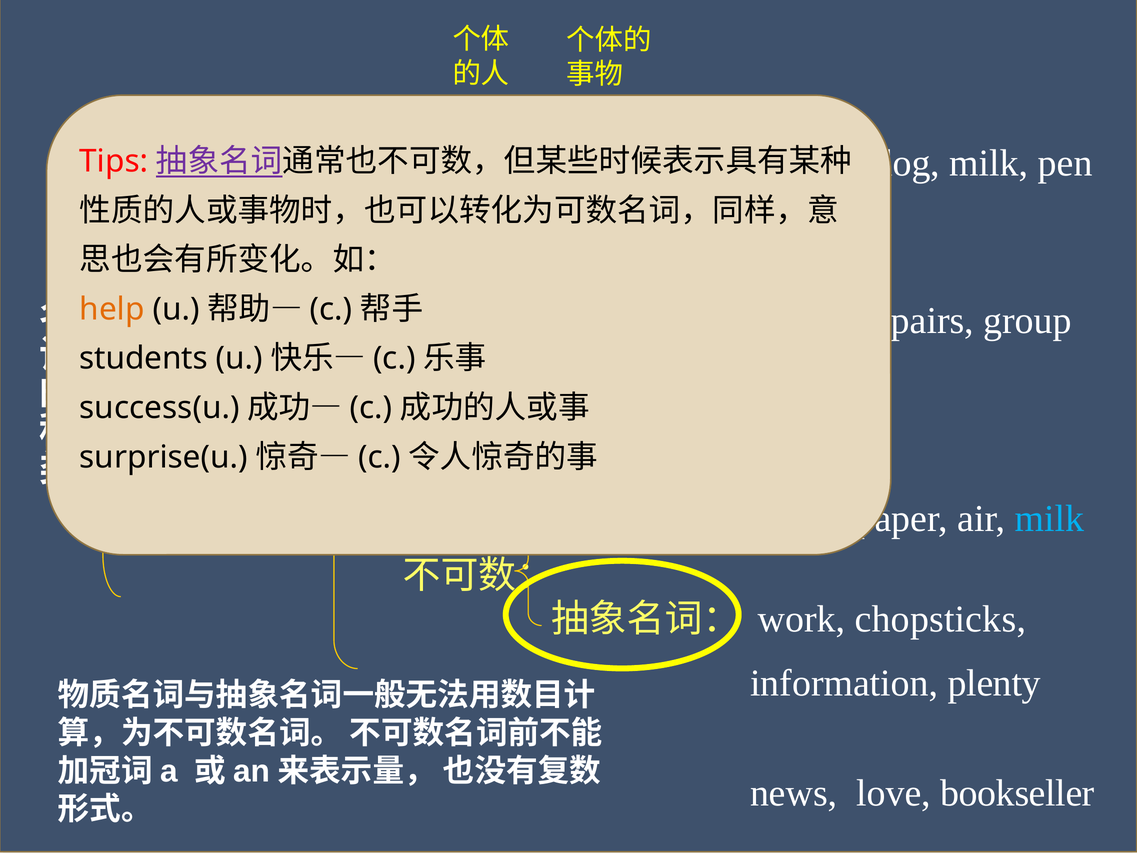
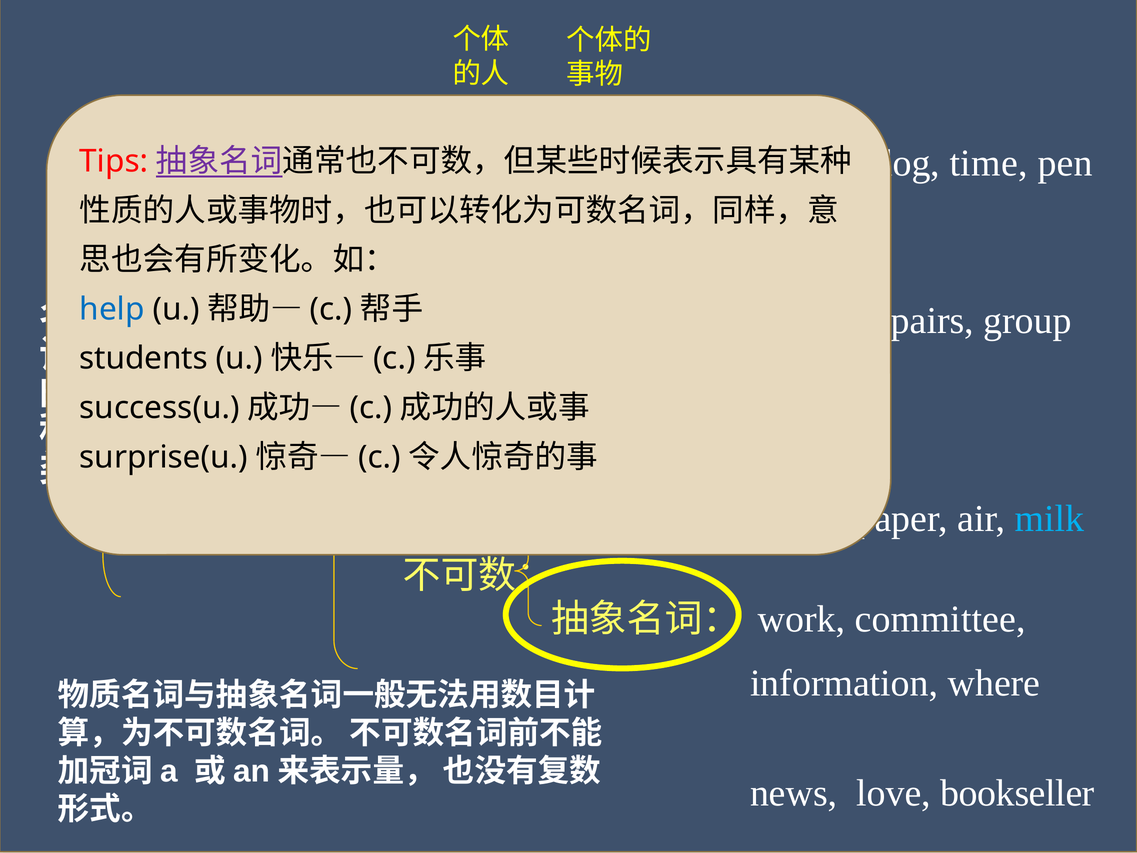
milk: milk -> time (989, 163)
help colour: orange -> blue (112, 309)
chopsticks: chopsticks -> committee (940, 619)
plenty: plenty -> where (994, 683)
